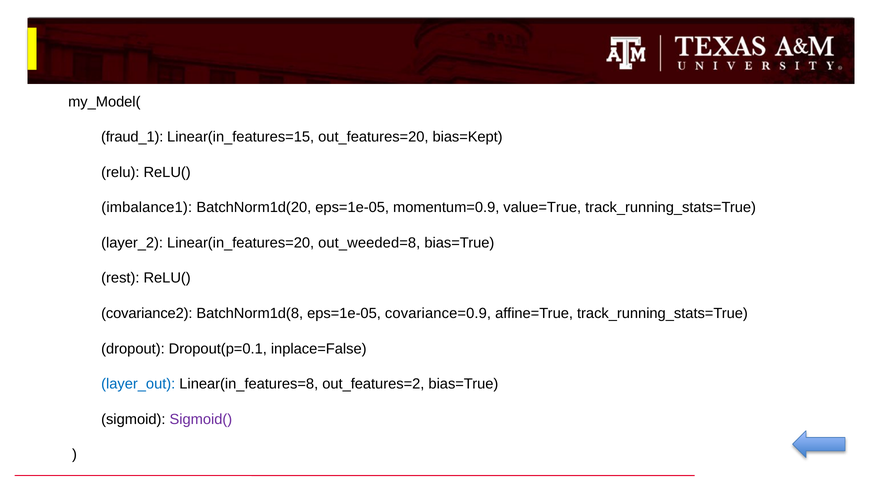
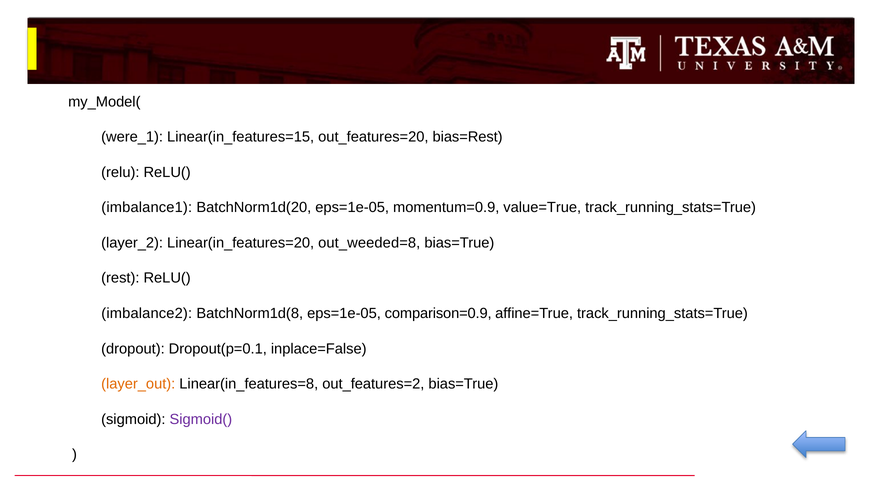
fraud_1: fraud_1 -> were_1 (132, 137)
bias=Kept: bias=Kept -> bias=Rest (468, 137)
covariance2: covariance2 -> imbalance2 (147, 313)
covariance=0.9: covariance=0.9 -> comparison=0.9 (438, 313)
layer_out colour: blue -> orange (138, 384)
